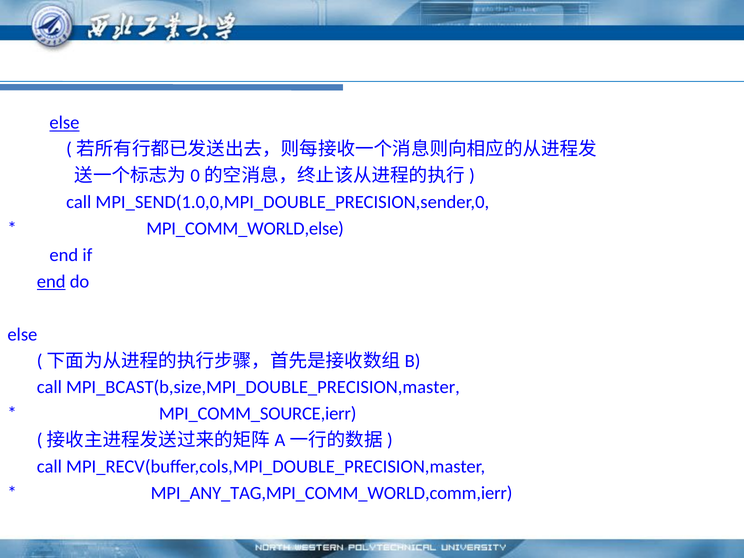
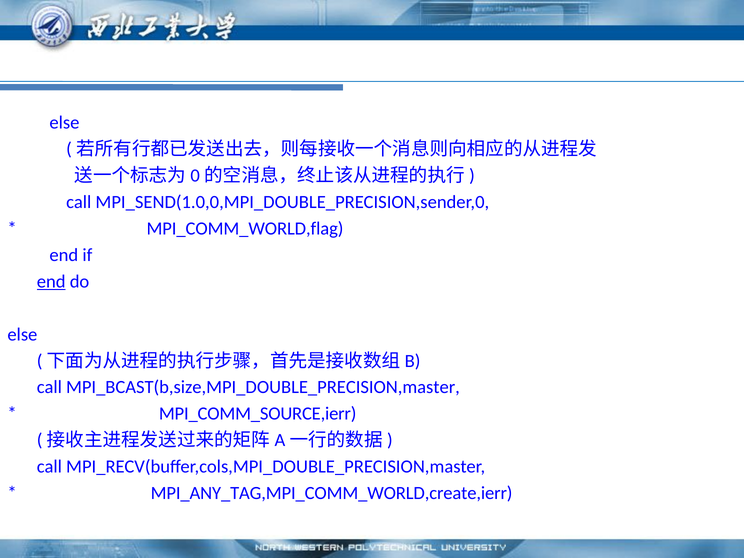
else underline: present -> none (64, 123)
MPI_COMM_WORLD,else: MPI_COMM_WORLD,else -> MPI_COMM_WORLD,flag (245, 229)
MPI_ANY_TAG,MPI_COMM_WORLD,comm,ierr: MPI_ANY_TAG,MPI_COMM_WORLD,comm,ierr -> MPI_ANY_TAG,MPI_COMM_WORLD,create,ierr (332, 493)
